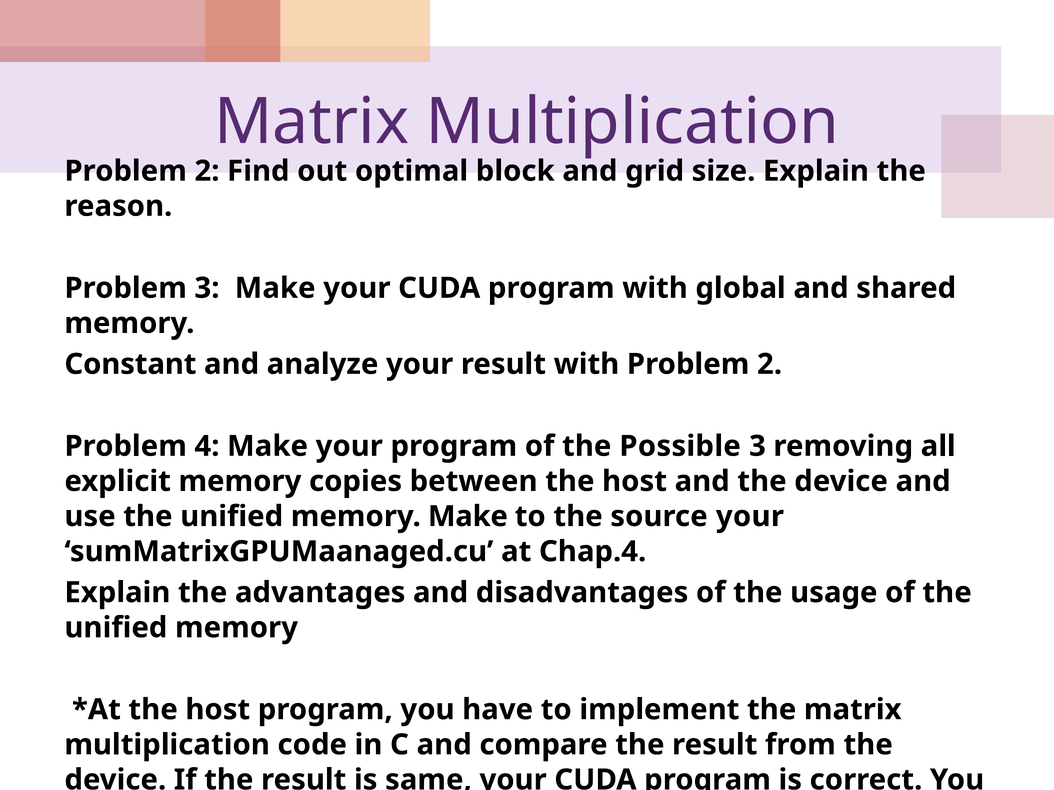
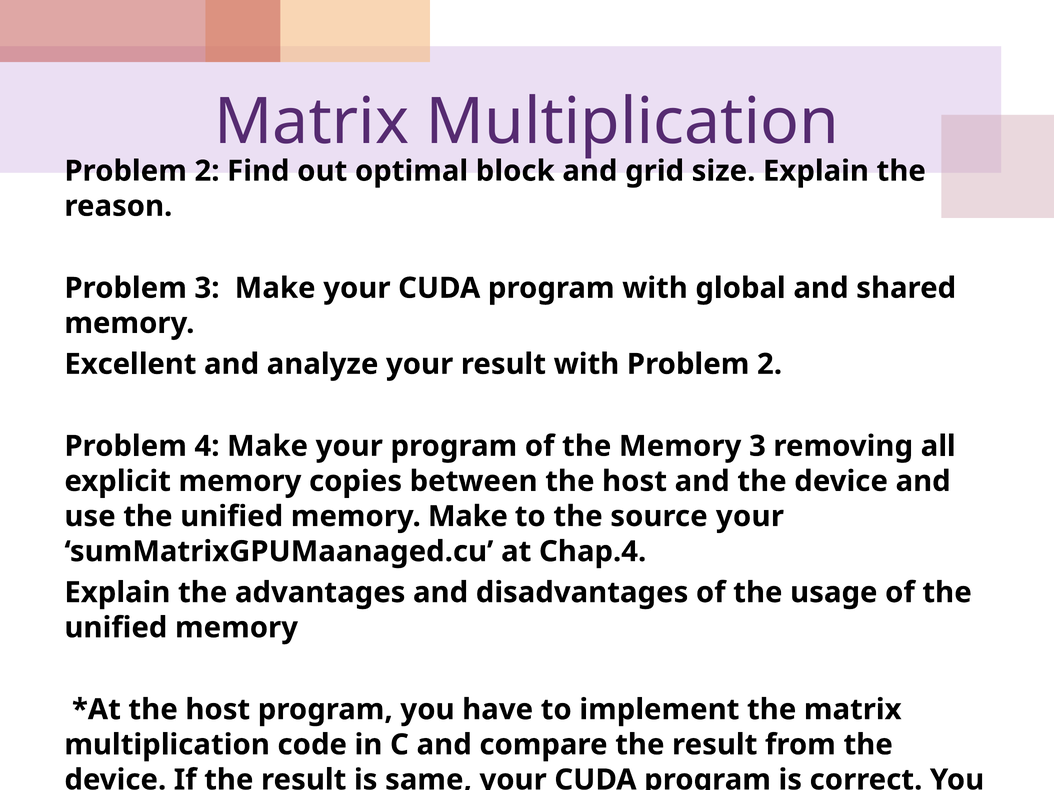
Constant: Constant -> Excellent (130, 364)
the Possible: Possible -> Memory (680, 446)
